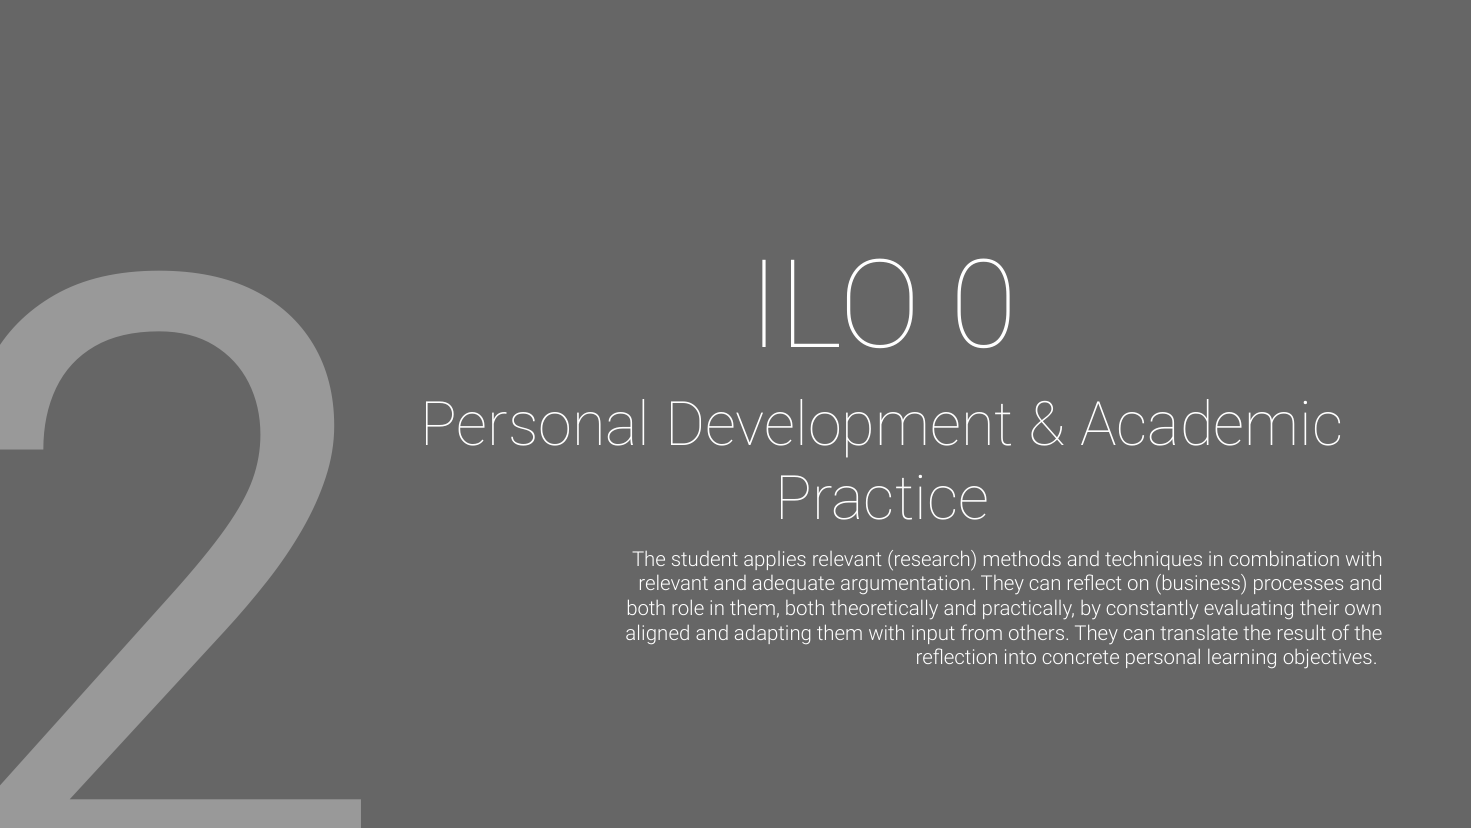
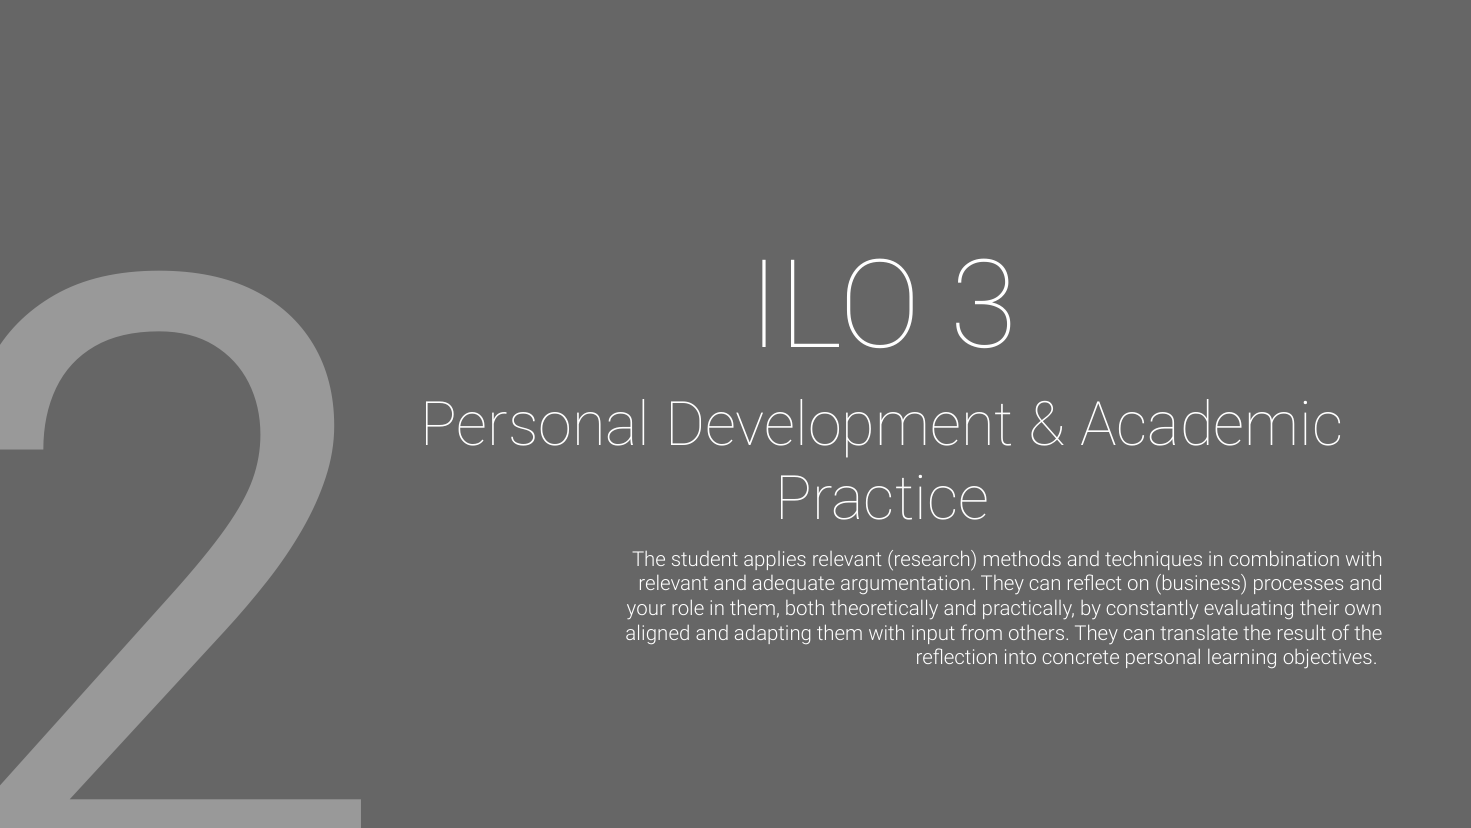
0: 0 -> 3 (984, 307)
both: both -> your (646, 608)
